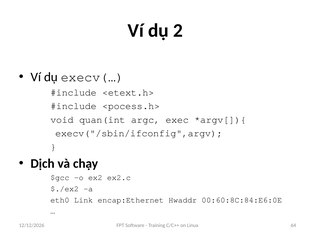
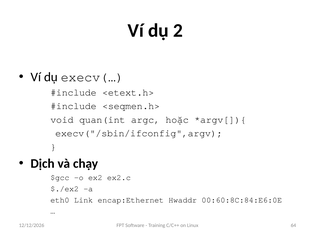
<pocess.h>: <pocess.h> -> <seqmen.h> (131, 106)
exec: exec -> hoặc (177, 120)
